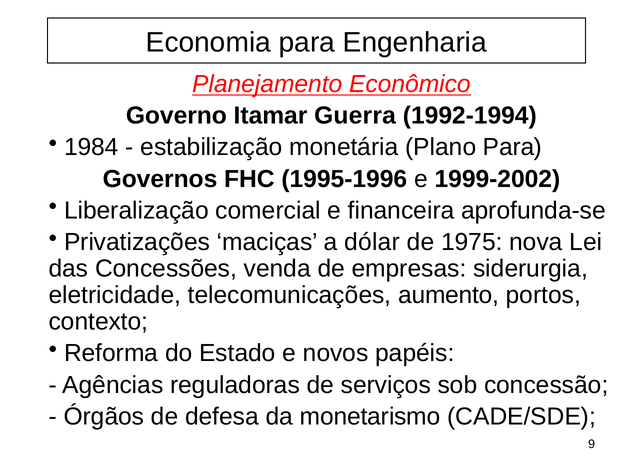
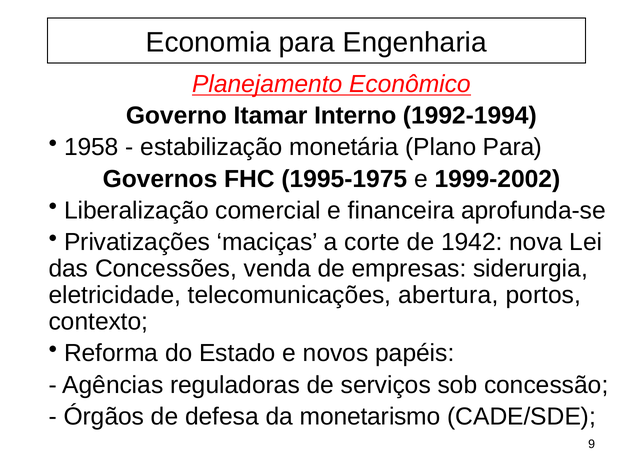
Guerra: Guerra -> Interno (355, 116)
1984: 1984 -> 1958 (91, 147)
1995-1996: 1995-1996 -> 1995-1975 (344, 179)
dólar: dólar -> corte (372, 242)
1975: 1975 -> 1942 (472, 242)
aumento: aumento -> abertura (448, 295)
